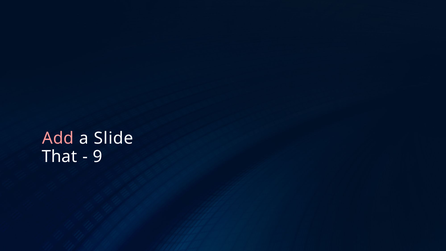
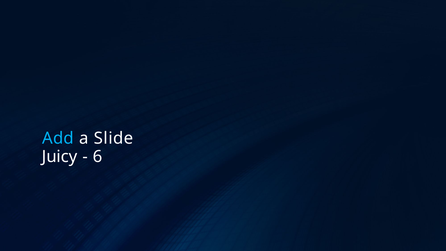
Add colour: pink -> light blue (58, 138)
That: That -> Juicy (60, 156)
9: 9 -> 6 (98, 156)
